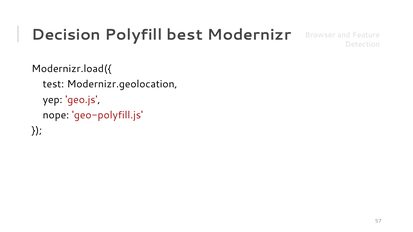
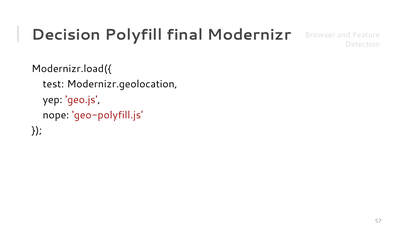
best: best -> final (185, 35)
